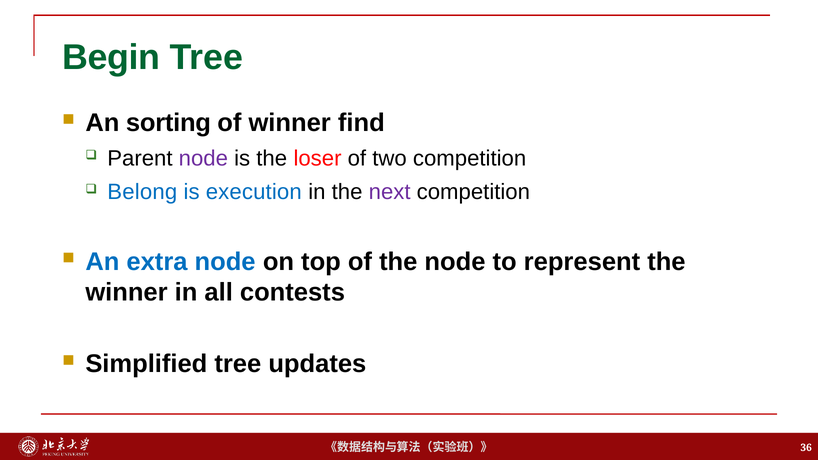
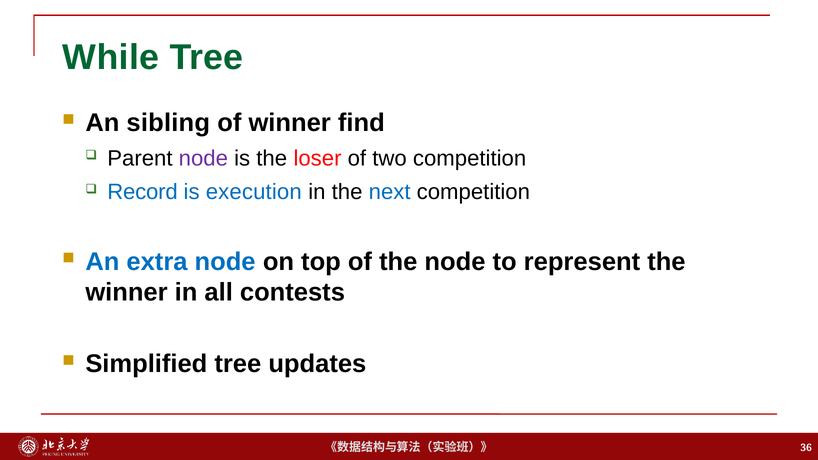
Begin: Begin -> While (111, 57)
sorting: sorting -> sibling (168, 123)
Belong: Belong -> Record (143, 192)
next colour: purple -> blue (390, 192)
